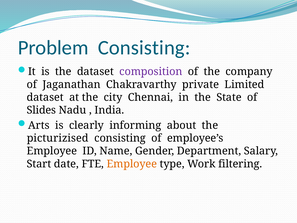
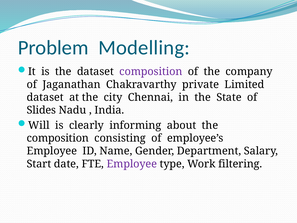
Problem Consisting: Consisting -> Modelling (144, 48)
Arts: Arts -> Will (39, 125)
picturizised: picturizised -> composition (58, 138)
Employee colour: orange -> purple (132, 164)
